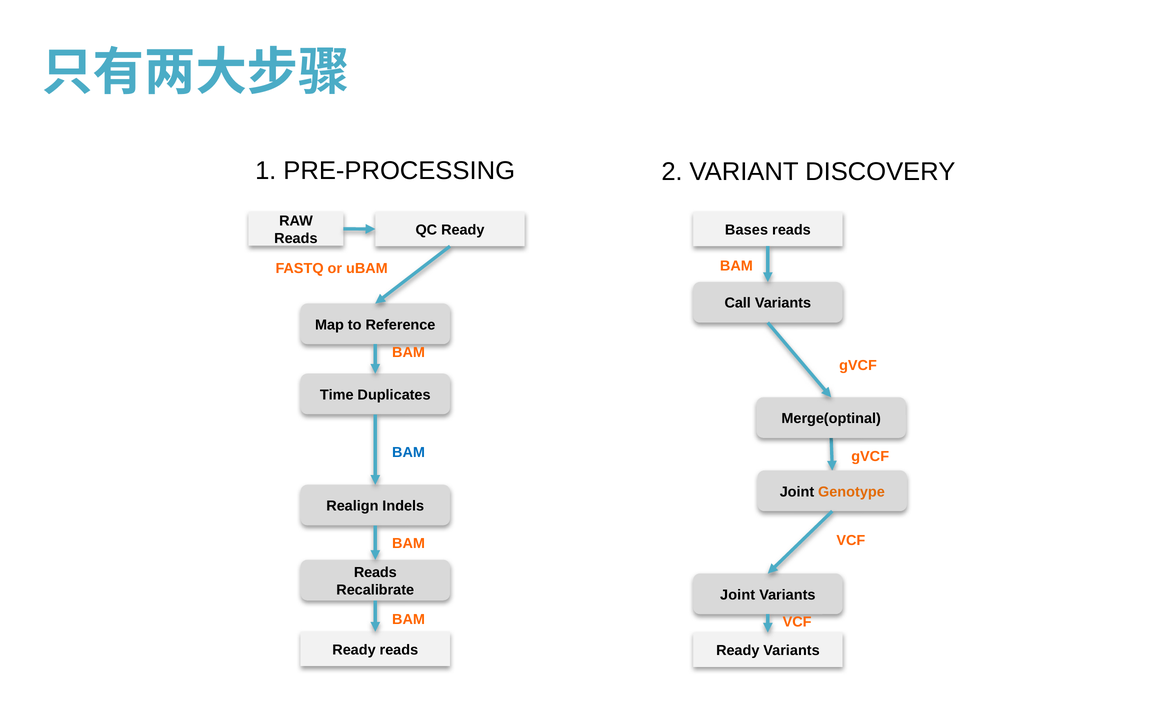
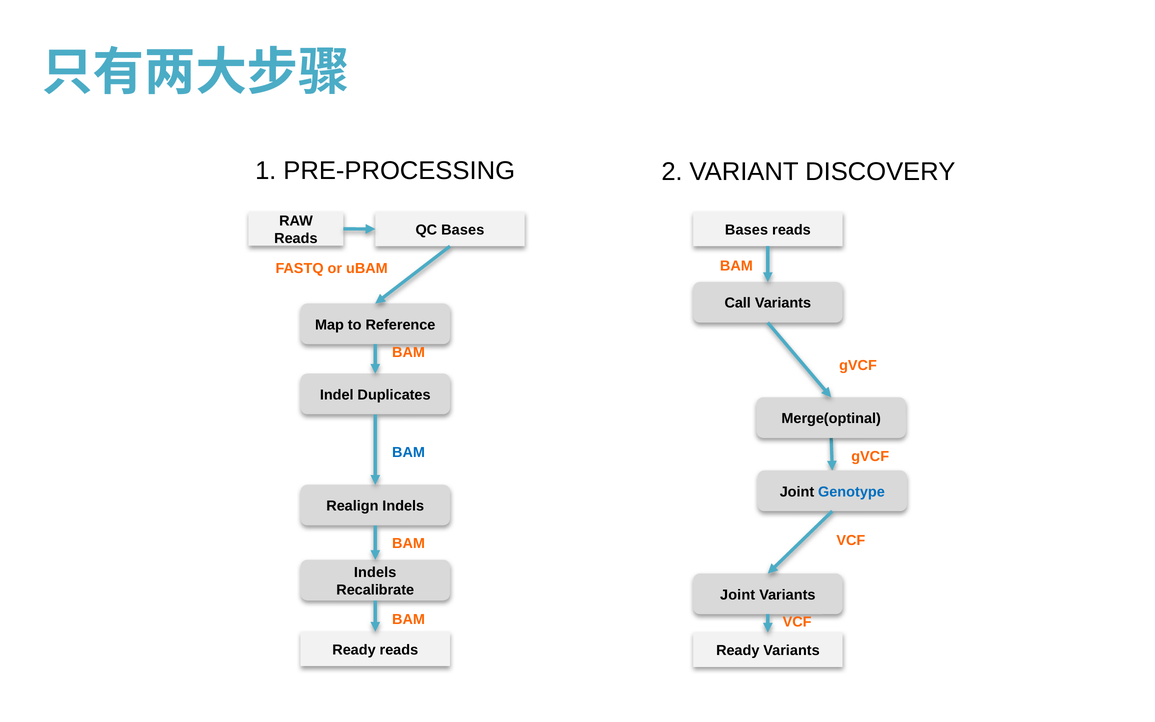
QC Ready: Ready -> Bases (463, 230)
Time: Time -> Indel (337, 395)
Genotype colour: orange -> blue (851, 492)
Reads: Reads -> Indels (375, 572)
